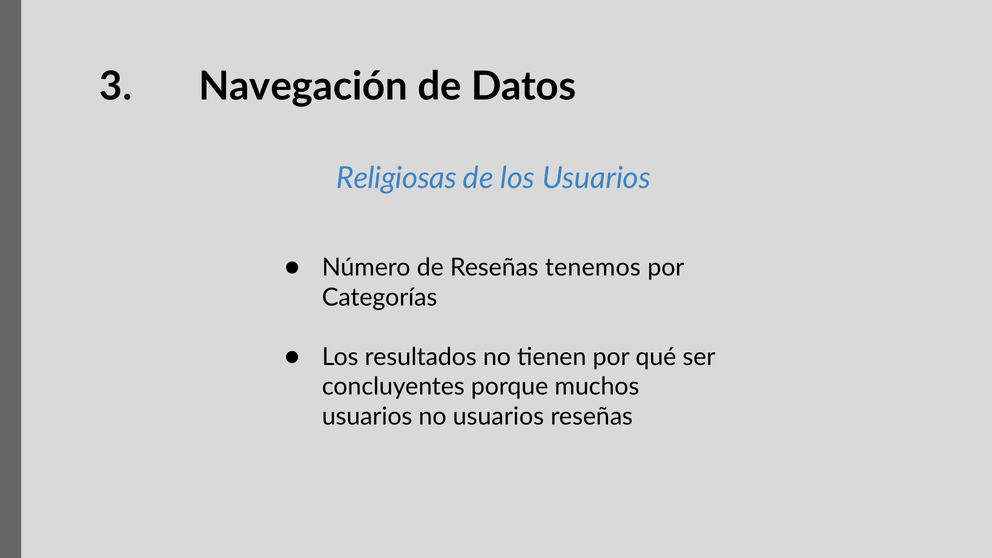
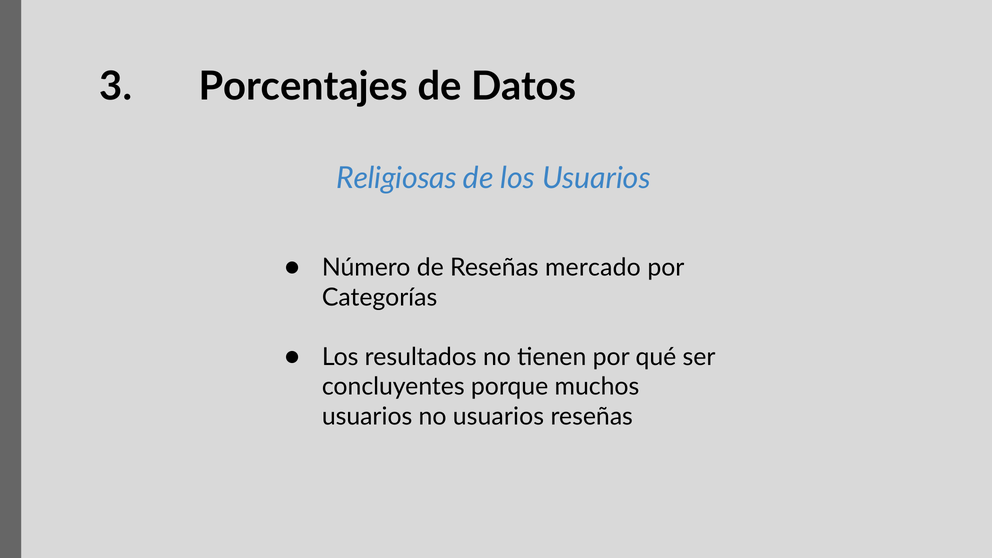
Navegación: Navegación -> Porcentajes (303, 86)
tenemos: tenemos -> mercado (593, 268)
